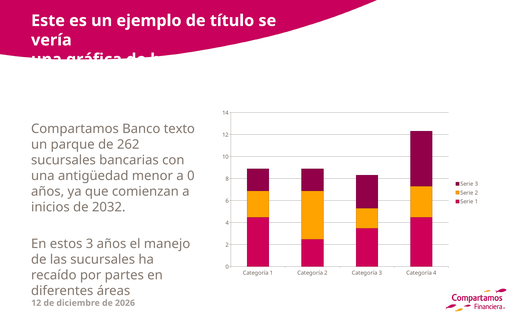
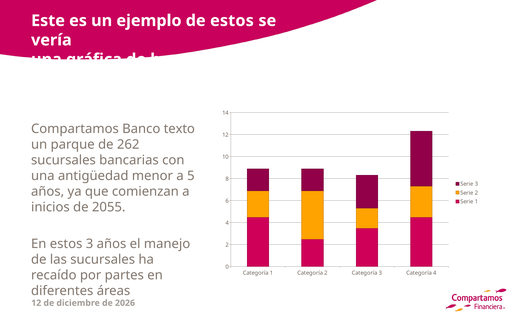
de título: título -> estos (232, 21)
a 0: 0 -> 5 (191, 176)
2032: 2032 -> 2055 (109, 207)
